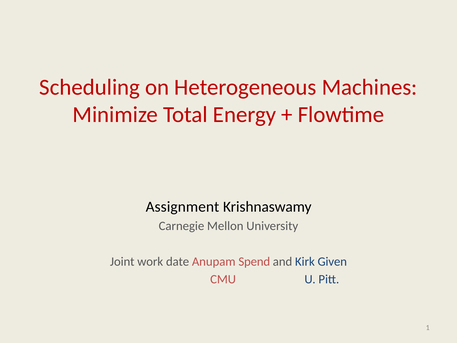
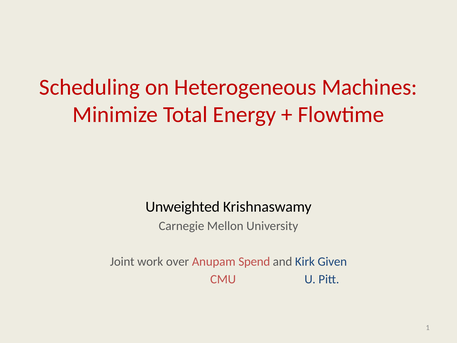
Assignment: Assignment -> Unweighted (183, 207)
date: date -> over (178, 261)
